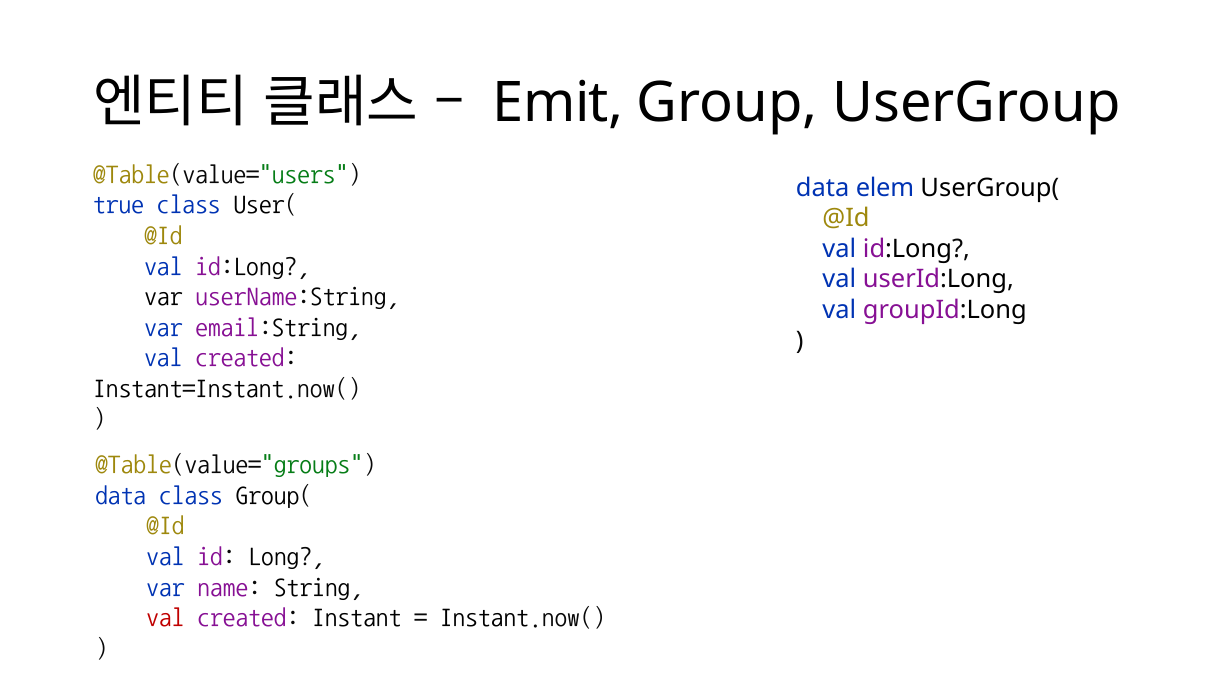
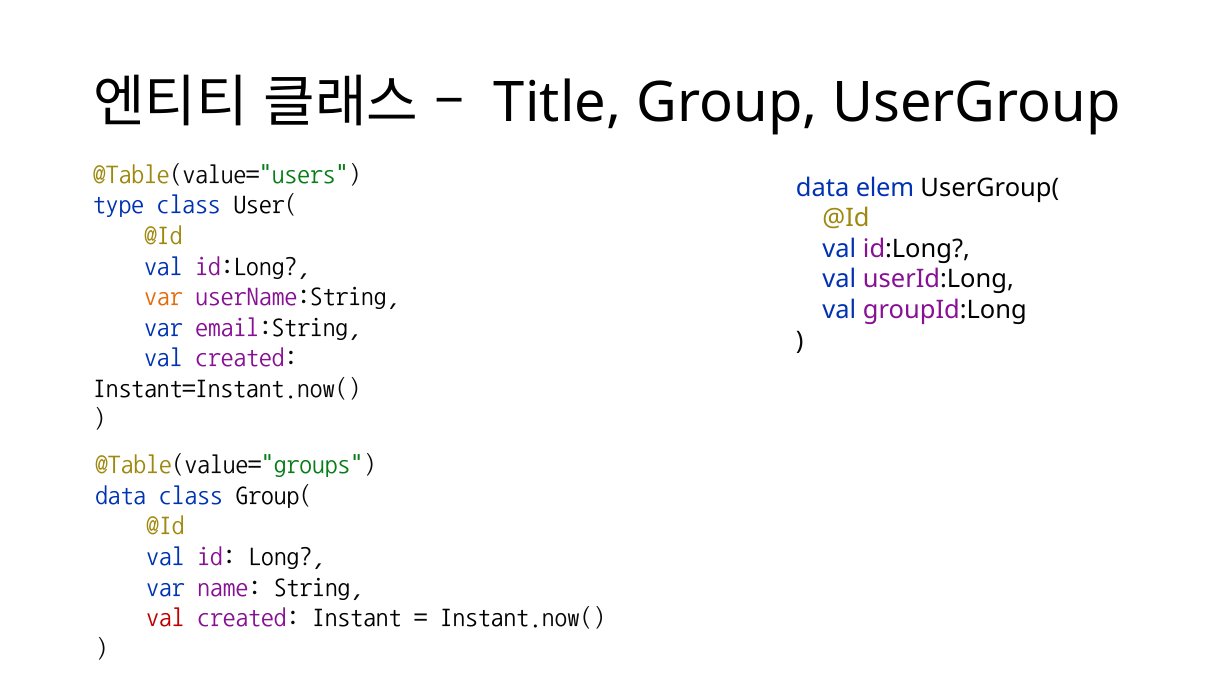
Emit: Emit -> Title (558, 103)
true: true -> type (119, 204)
var colour: black -> orange (163, 296)
